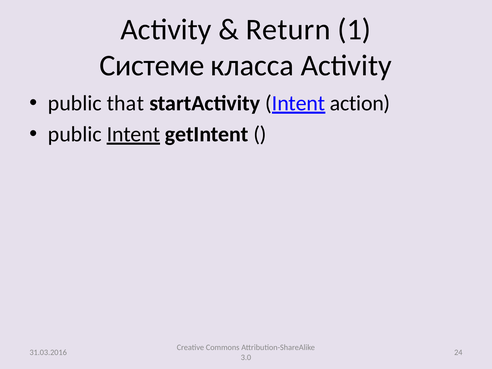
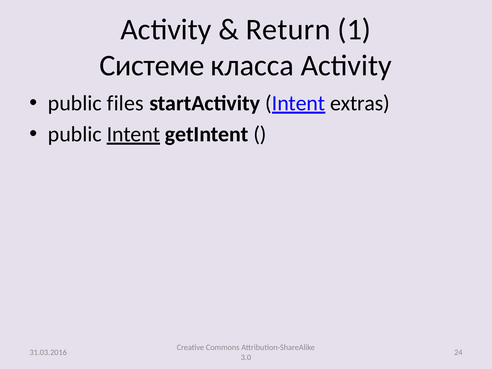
that: that -> files (125, 103)
action: action -> extras (360, 103)
